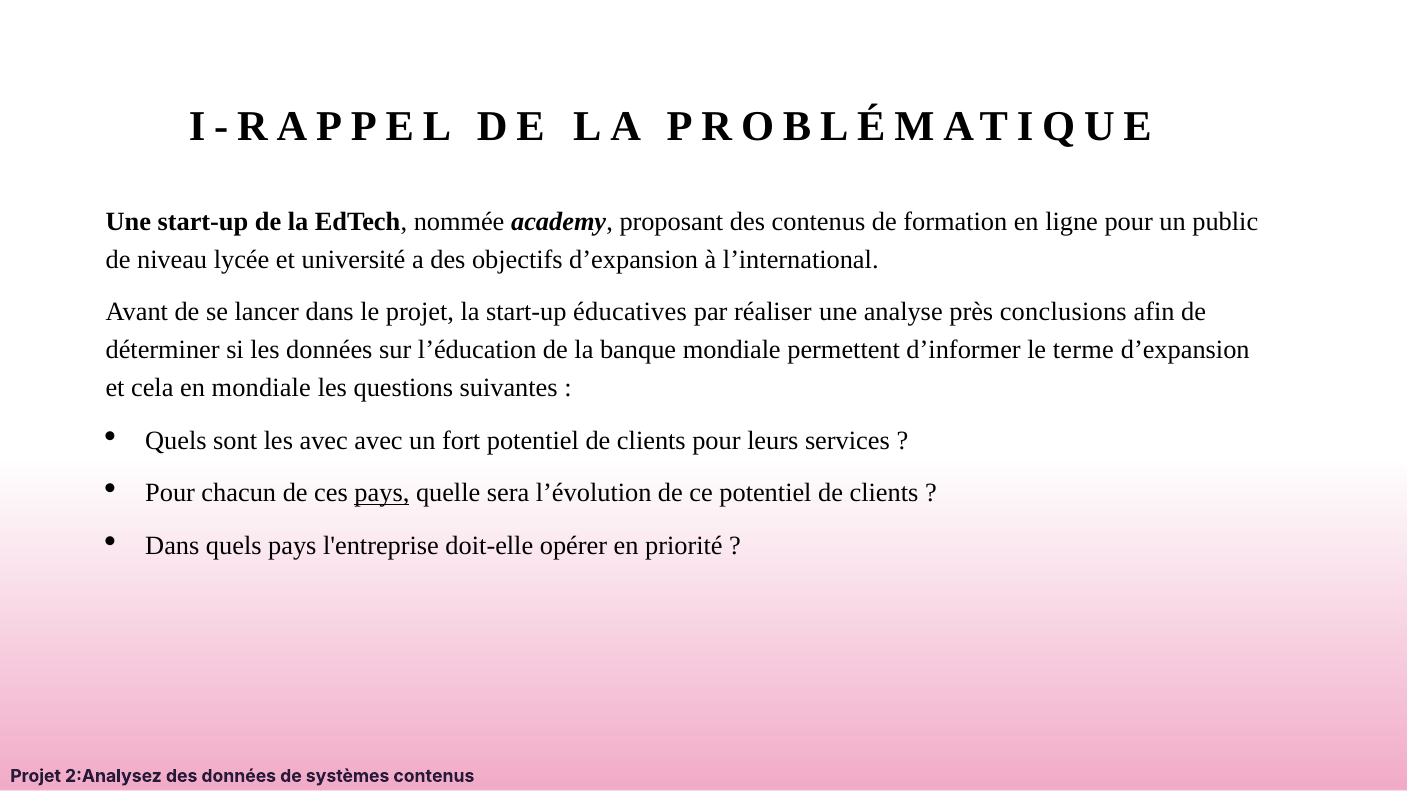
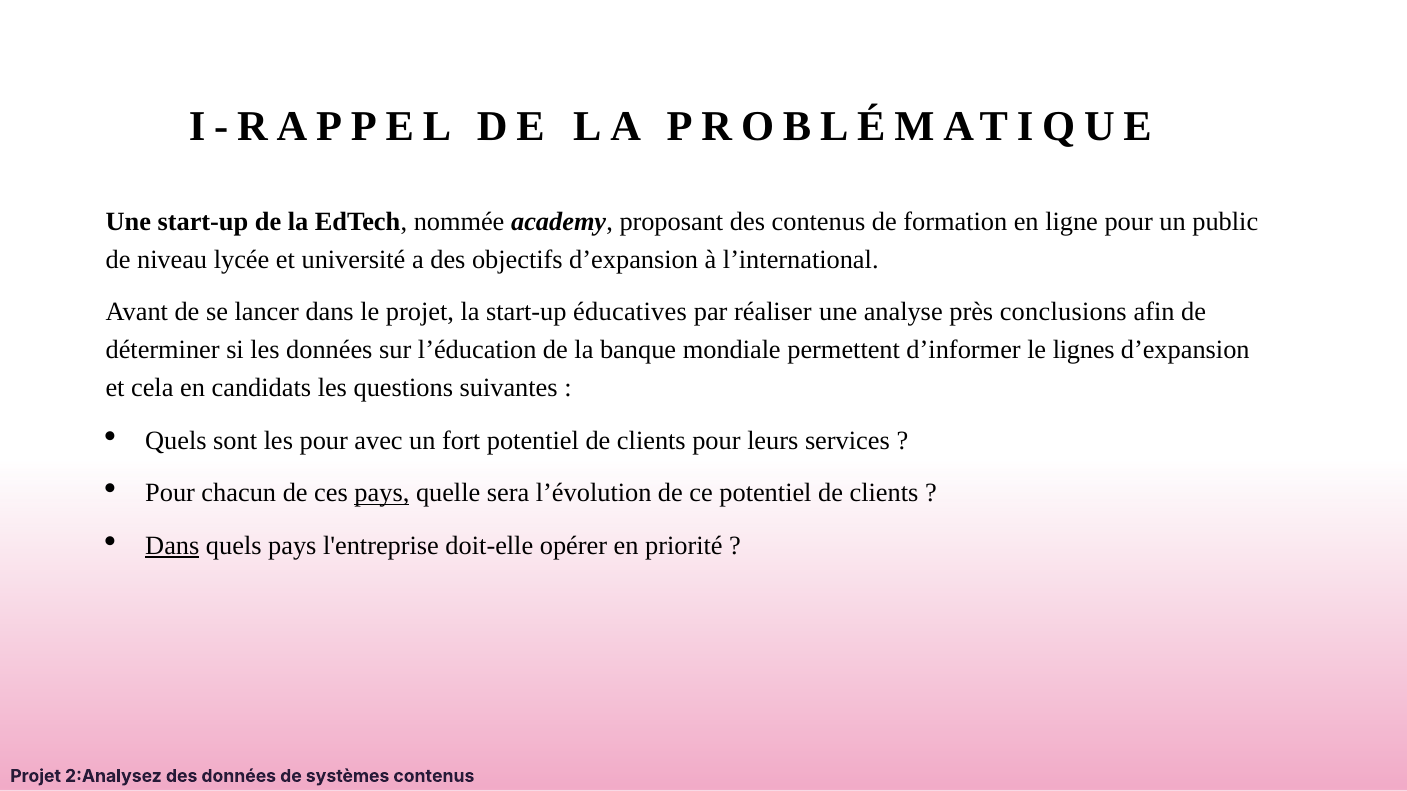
terme: terme -> lignes (1084, 350)
en mondiale: mondiale -> candidats (261, 388)
les avec: avec -> pour (324, 441)
Dans underline: none -> present (172, 546)
